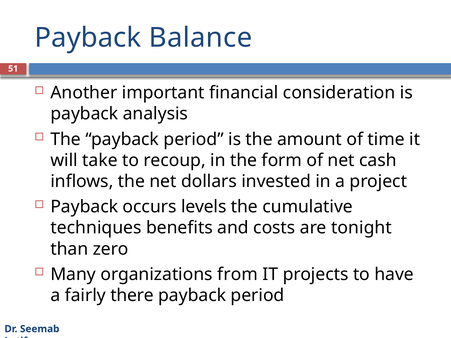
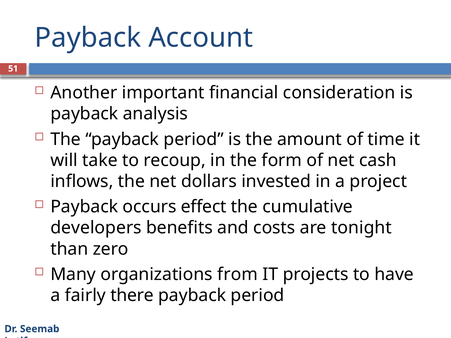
Balance: Balance -> Account (201, 38)
levels: levels -> effect (204, 207)
techniques: techniques -> developers (96, 228)
